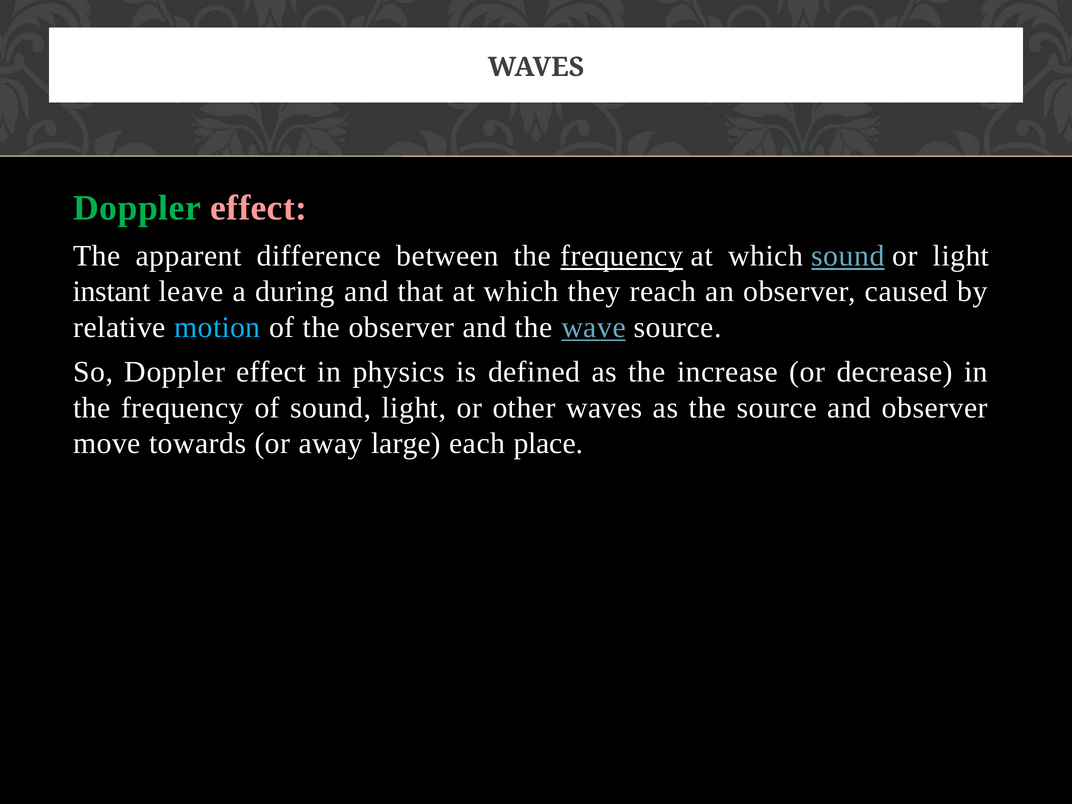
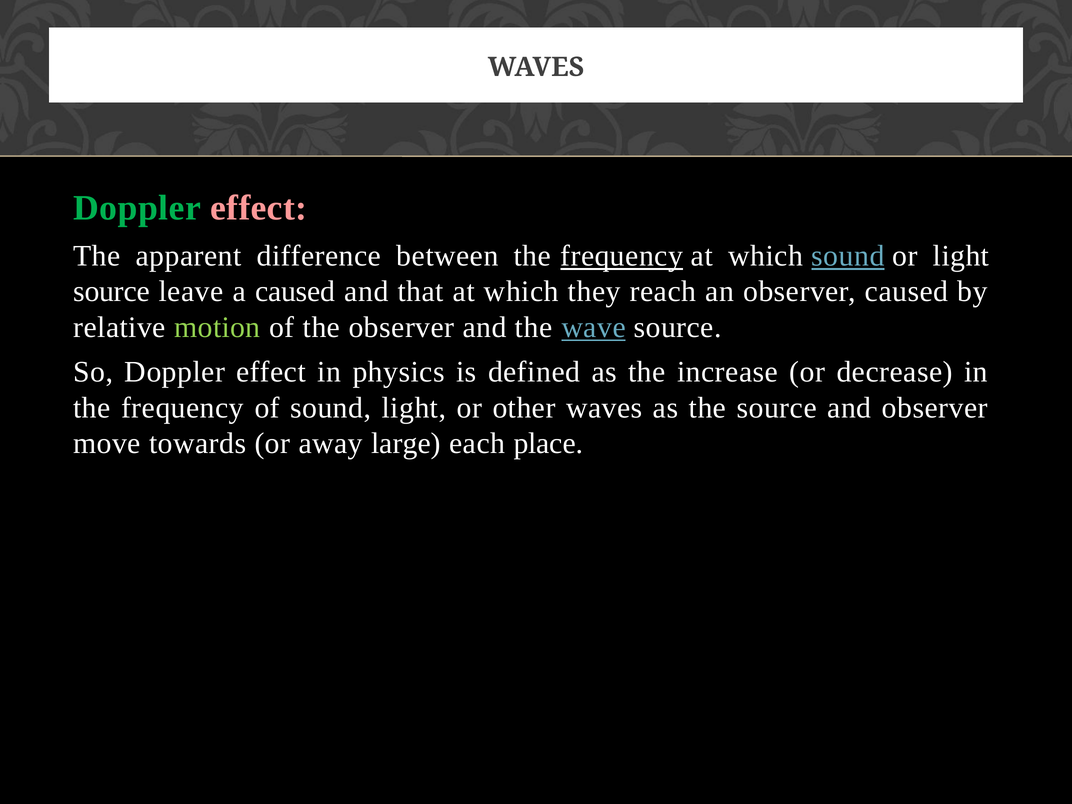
instant: instant -> source (112, 292)
a during: during -> caused (295, 292)
motion colour: light blue -> light green (217, 327)
